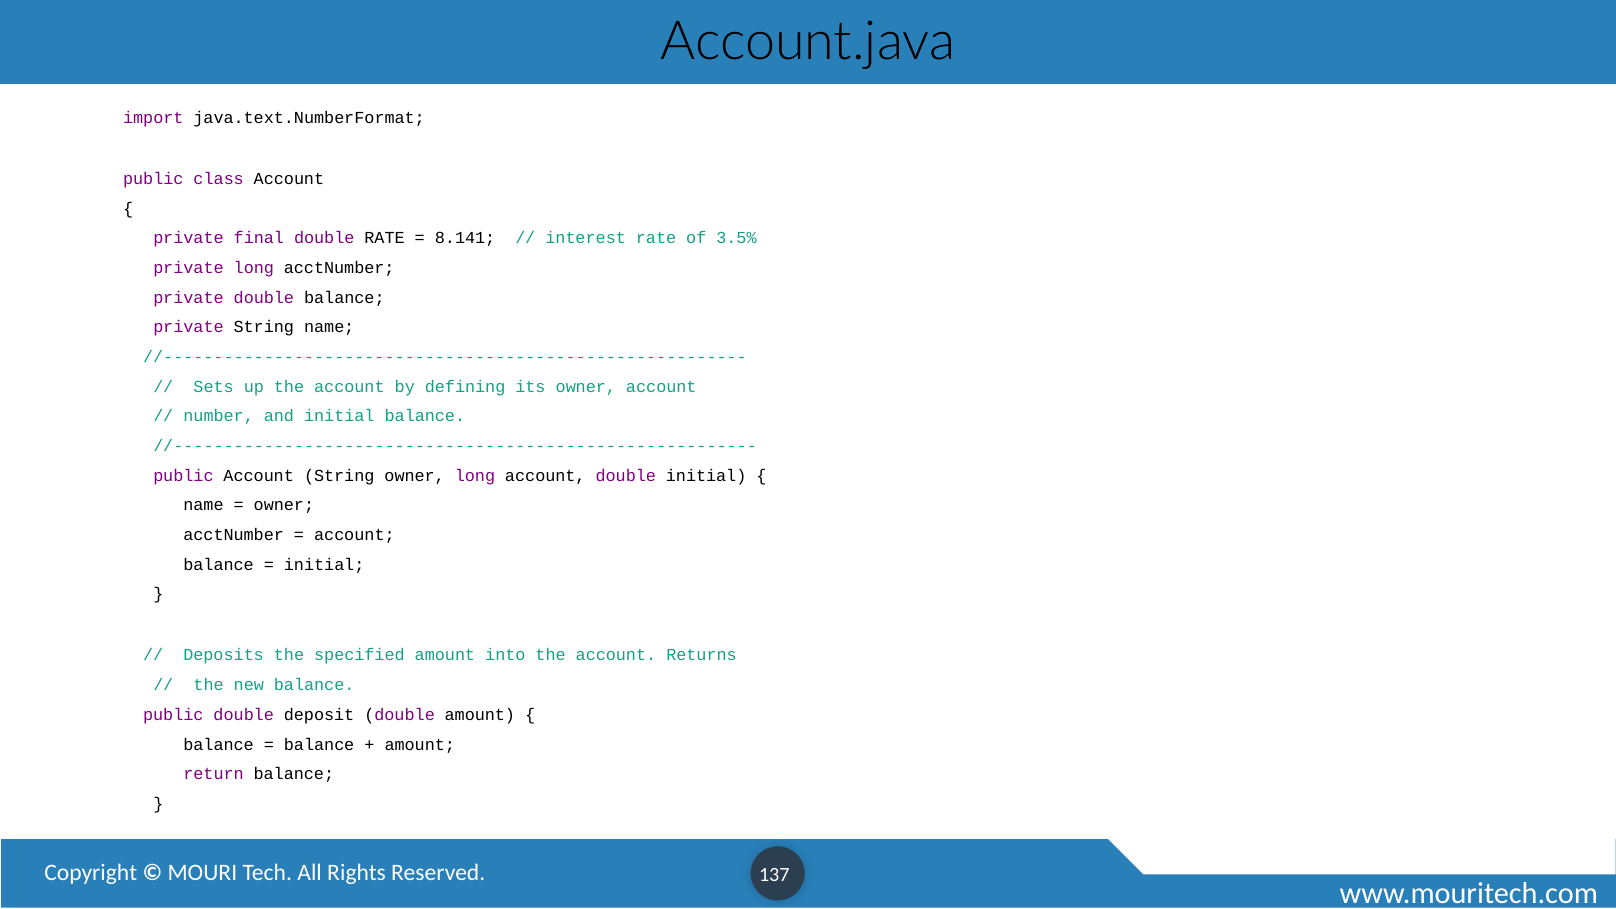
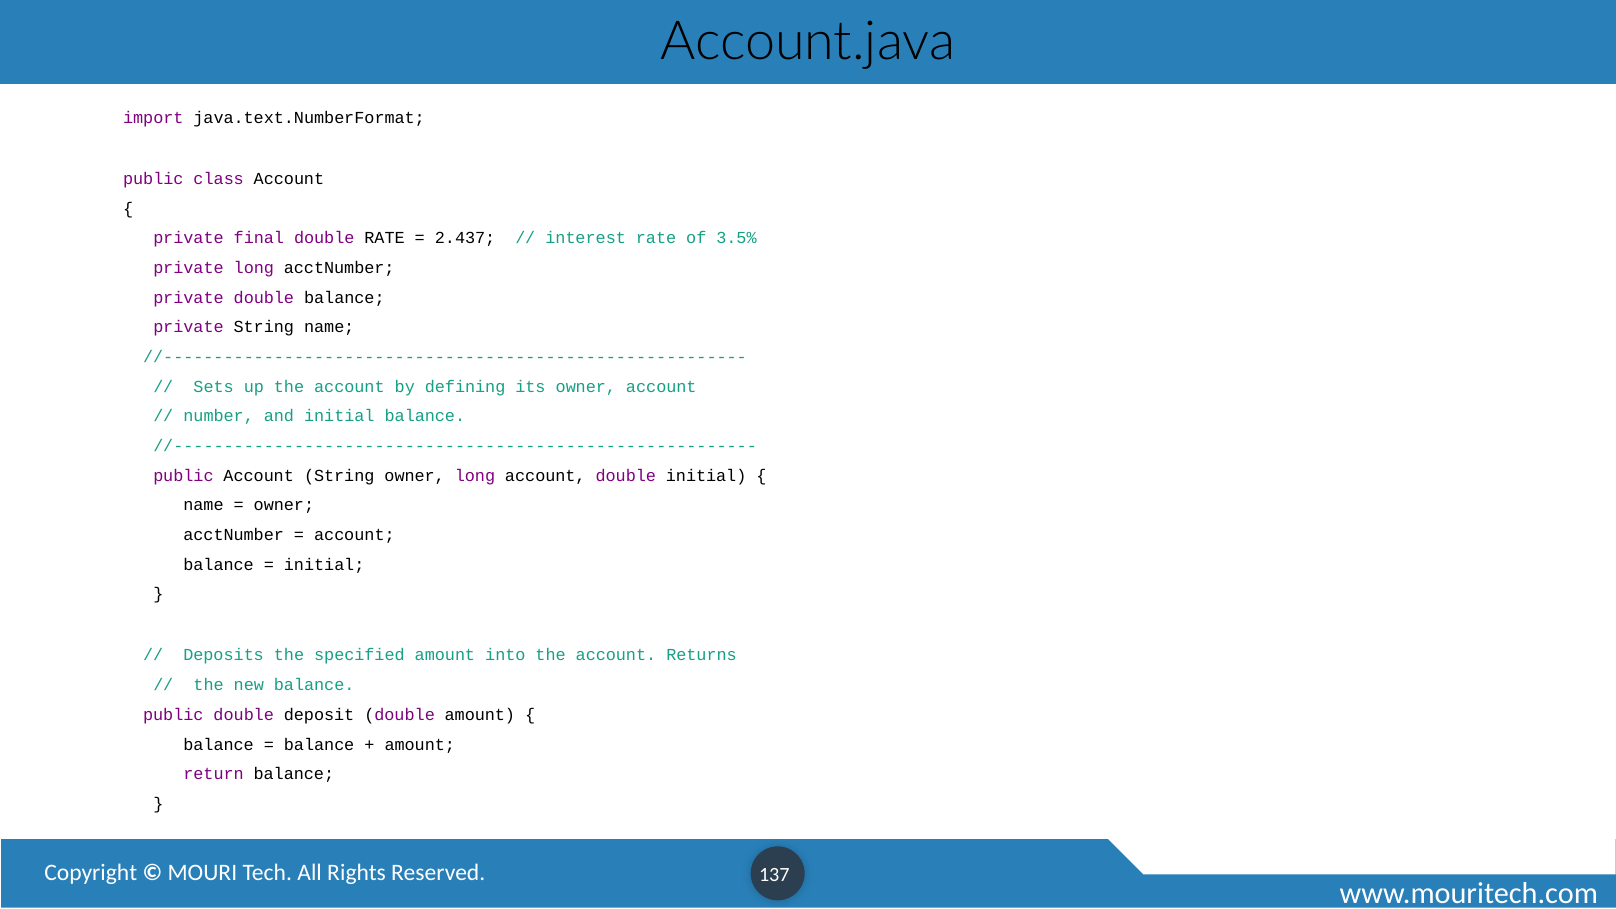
8.141: 8.141 -> 2.437 (465, 238)
